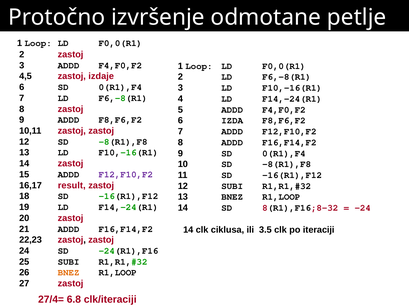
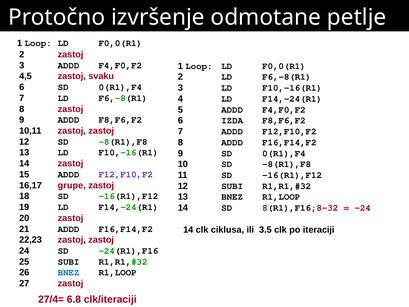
izdaje: izdaje -> svaku (101, 76)
result: result -> grupe (72, 185)
BNEZ colour: orange -> blue (69, 272)
